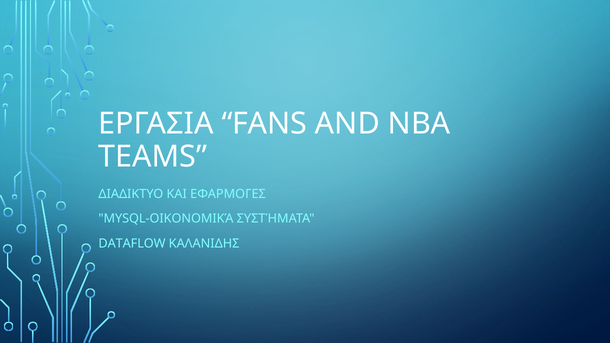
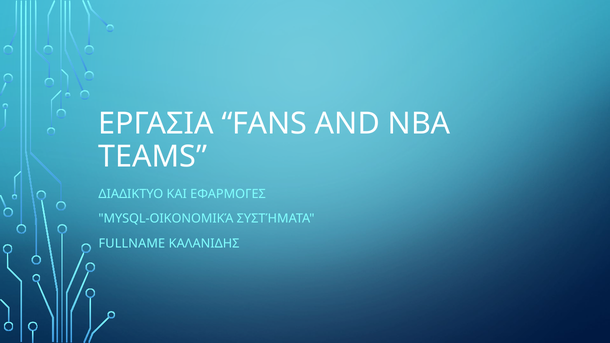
DATAFLOW: DATAFLOW -> FULLNAME (132, 243)
